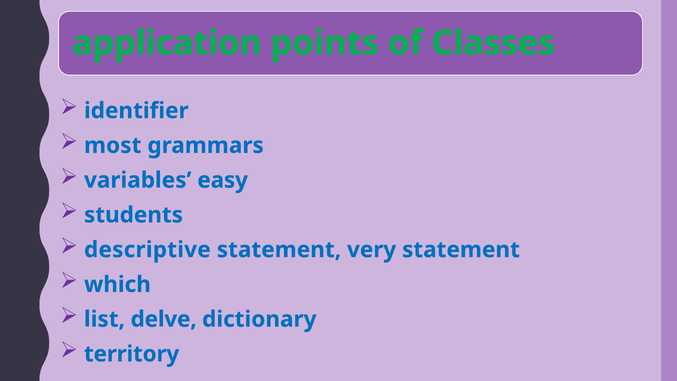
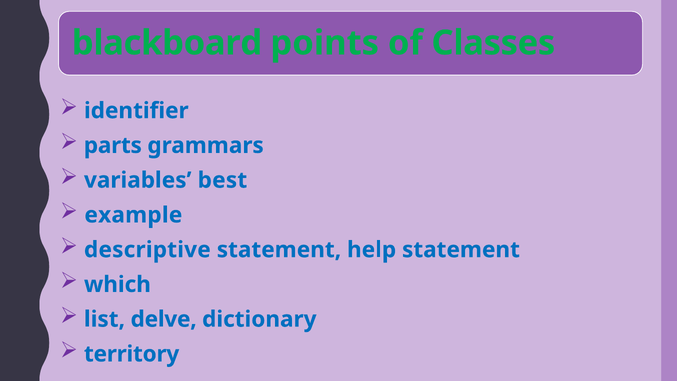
application: application -> blackboard (167, 43)
most: most -> parts (113, 145)
easy: easy -> best (222, 180)
students: students -> example (133, 215)
very: very -> help (372, 250)
